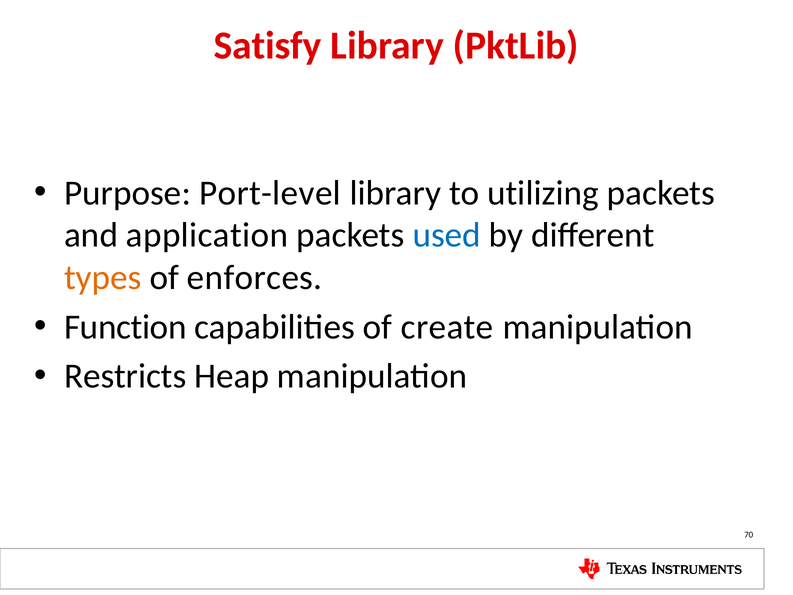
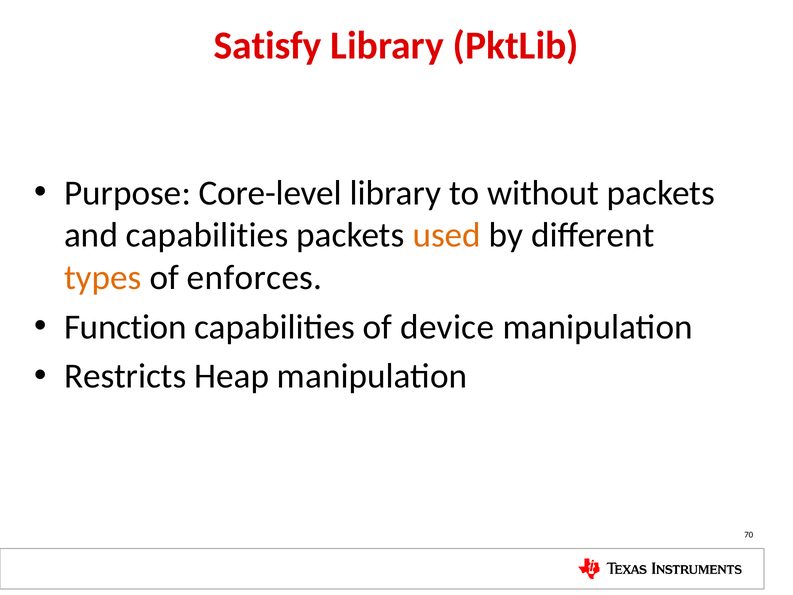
Port-level: Port-level -> Core-level (270, 193)
utilizing: utilizing -> without (543, 193)
and application: application -> capabilities (207, 235)
used colour: blue -> orange (447, 235)
create: create -> device (447, 327)
